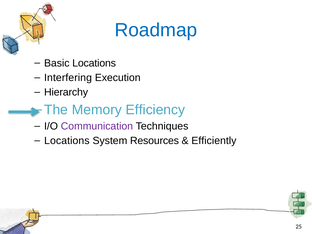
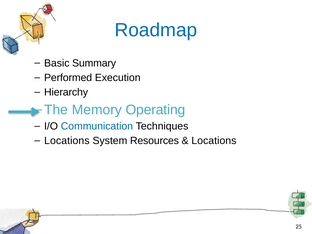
Basic Locations: Locations -> Summary (94, 63)
Interfering: Interfering -> Performed (68, 78)
Efficiency: Efficiency -> Operating (155, 110)
Communication colour: purple -> blue (97, 126)
Efficiently: Efficiently -> Locations (214, 141)
